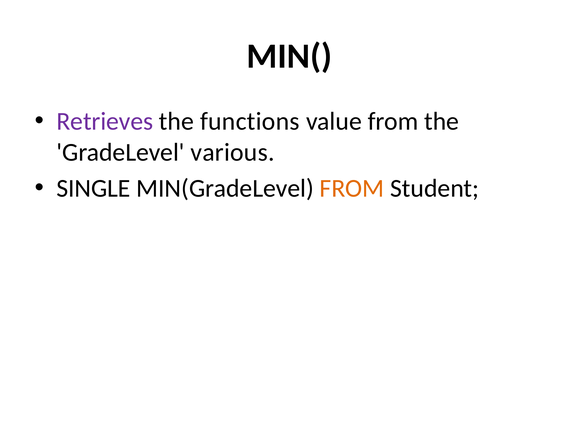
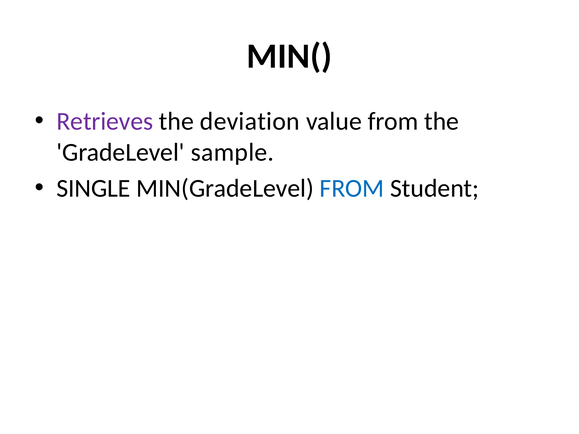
functions: functions -> deviation (250, 121)
various: various -> sample (232, 152)
FROM colour: orange -> blue (352, 188)
